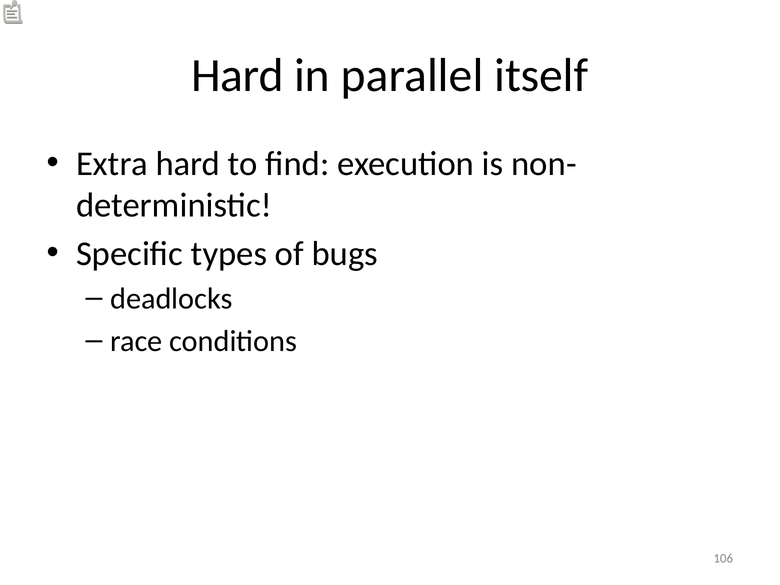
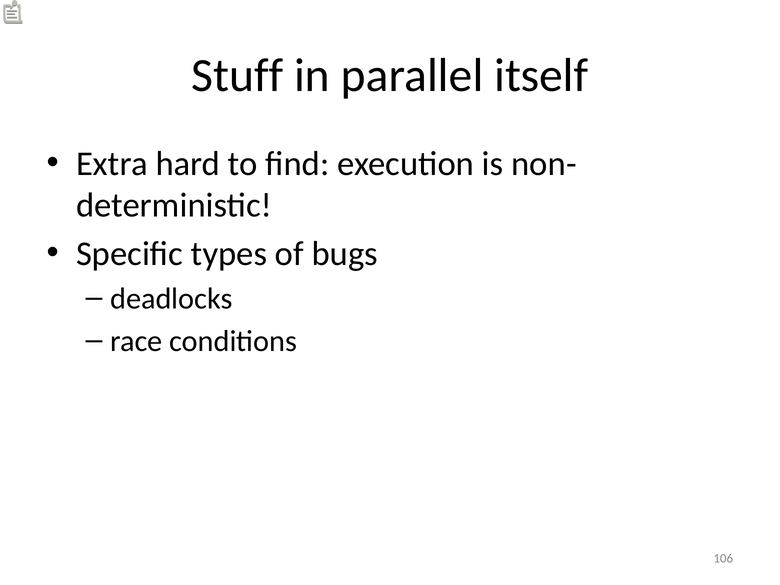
Hard: Hard -> Stuff (237, 76)
